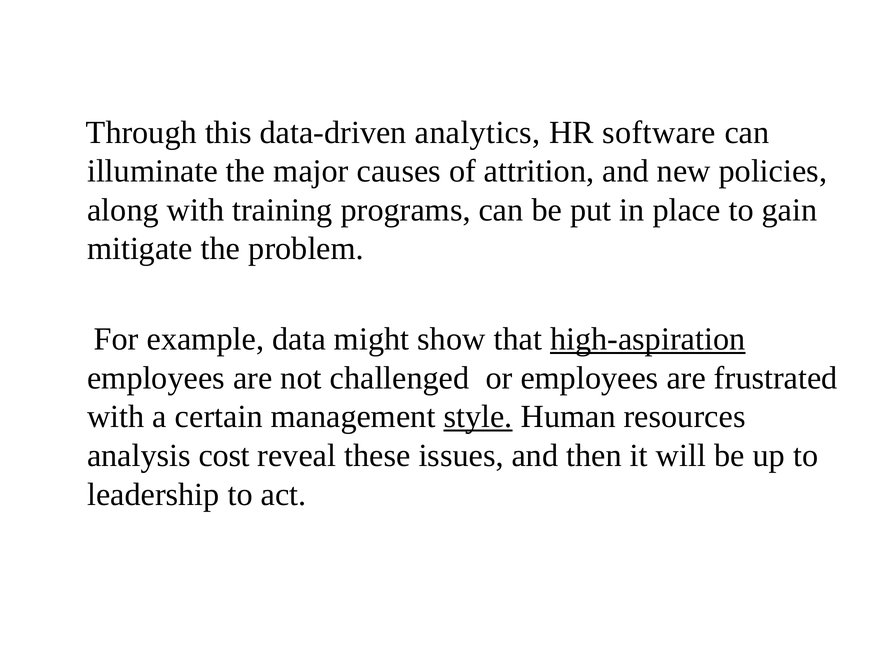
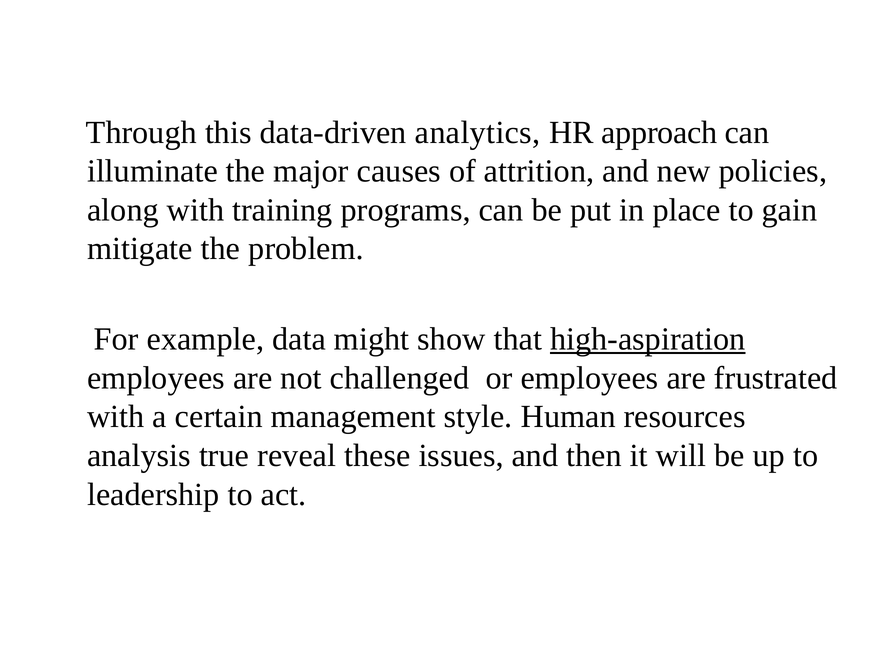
software: software -> approach (659, 132)
style underline: present -> none (478, 417)
cost: cost -> true (224, 455)
